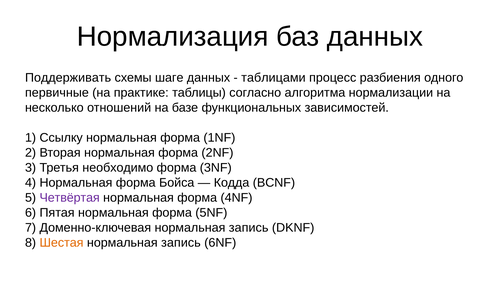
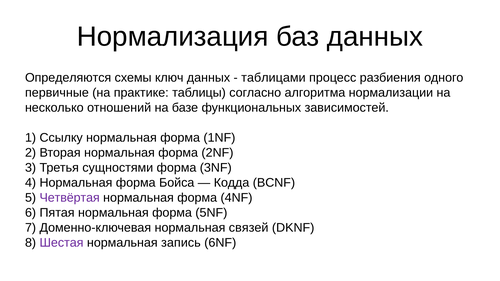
Поддерживать: Поддерживать -> Определяются (68, 78)
шаге: шаге -> ключ (169, 78)
необходимо: необходимо -> сущностями (118, 168)
Доменно-ключевая нормальная запись: запись -> связей (249, 228)
Шестая colour: orange -> purple (62, 243)
